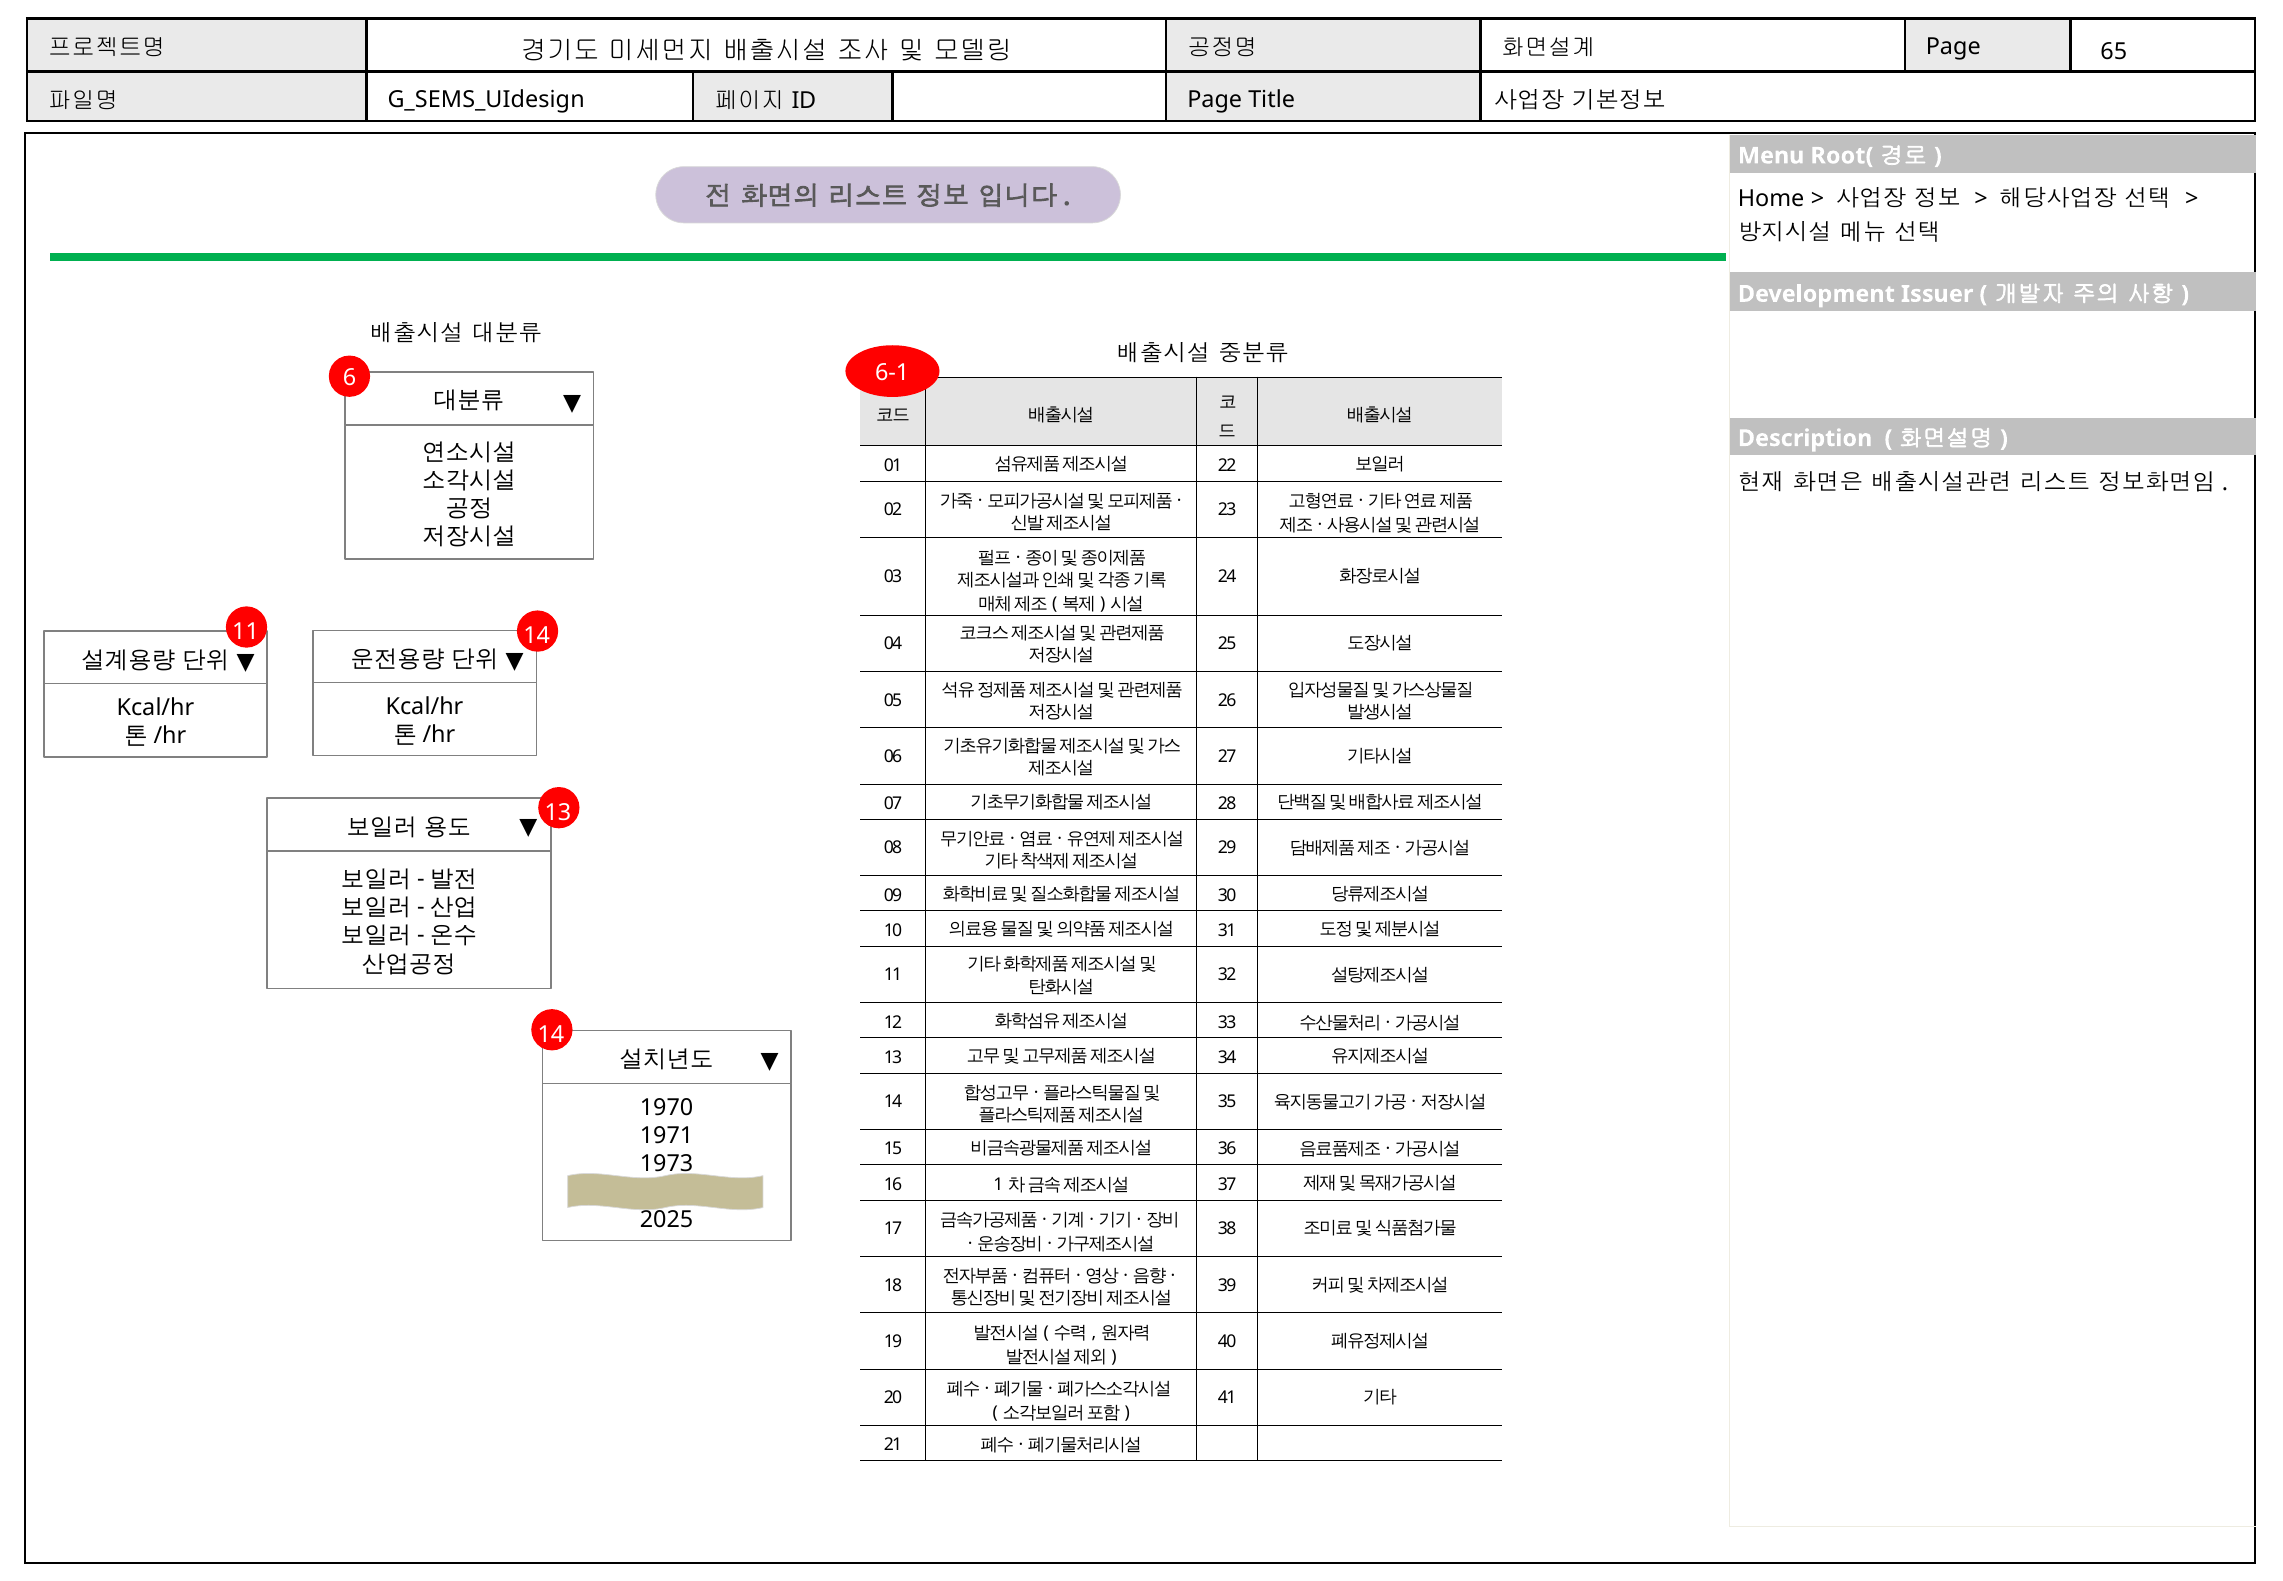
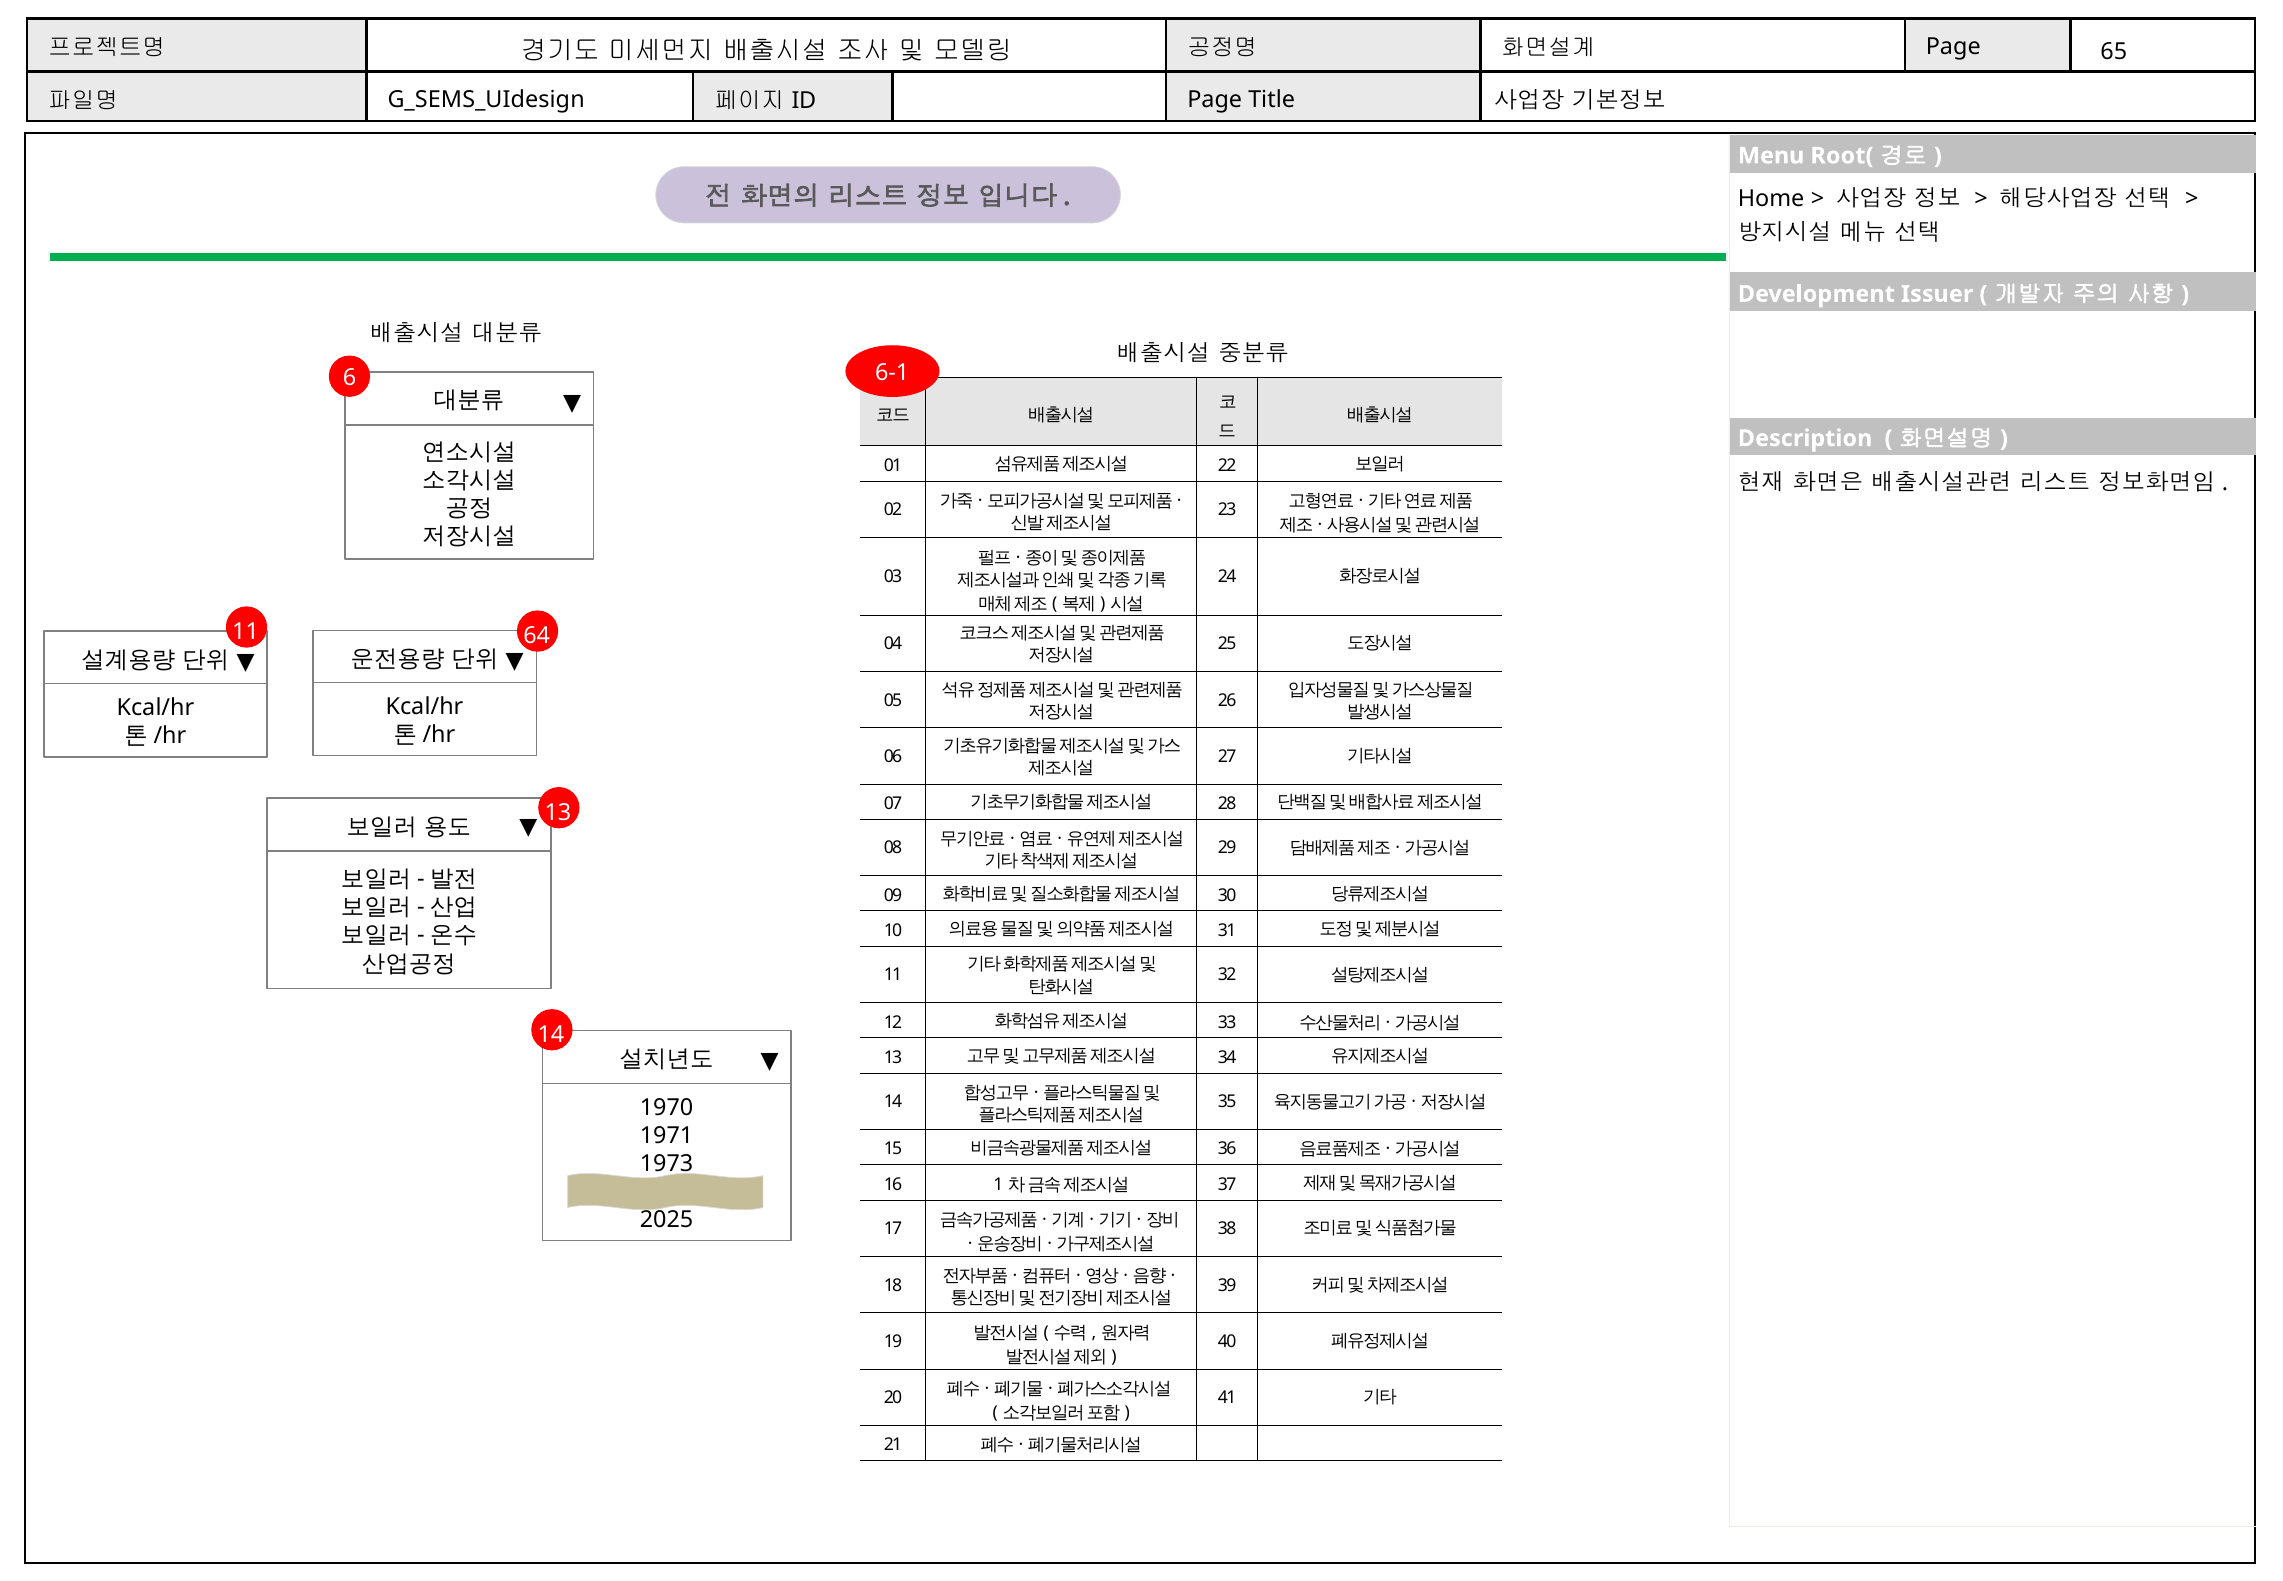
11 14: 14 -> 64 (537, 636)
